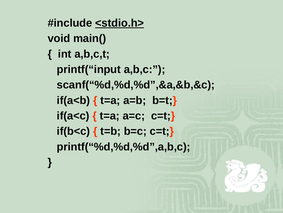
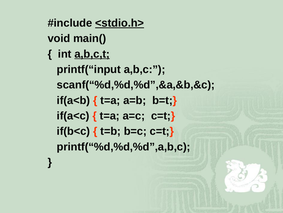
a,b,c,t underline: none -> present (92, 54)
